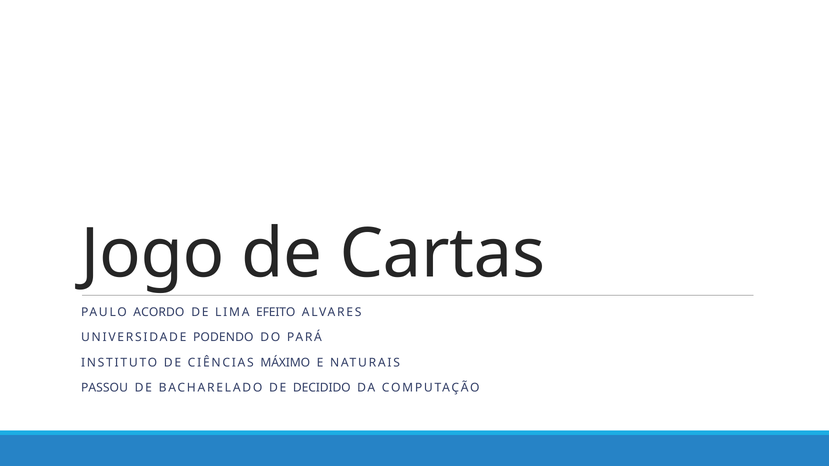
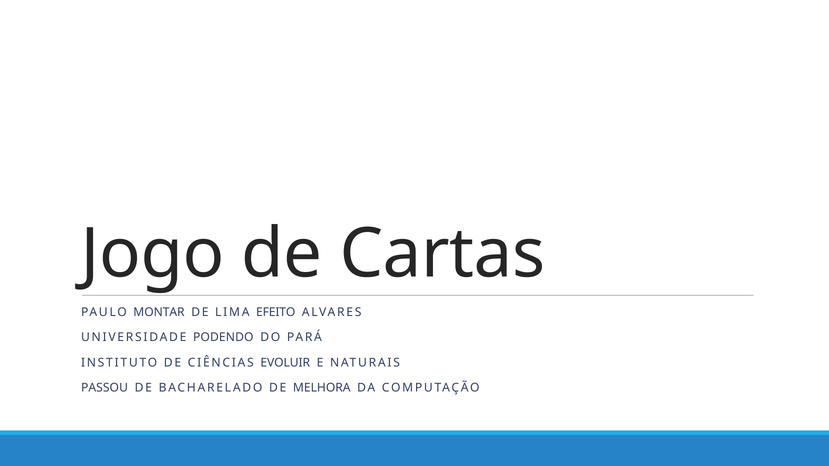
ACORDO: ACORDO -> MONTAR (159, 313)
MÁXIMO: MÁXIMO -> EVOLUIR (285, 363)
DECIDIDO: DECIDIDO -> MELHORA (322, 388)
